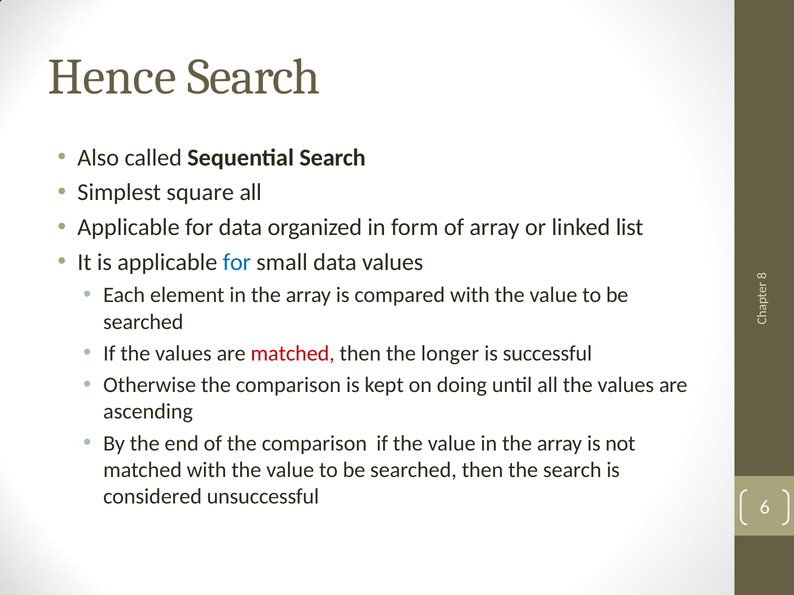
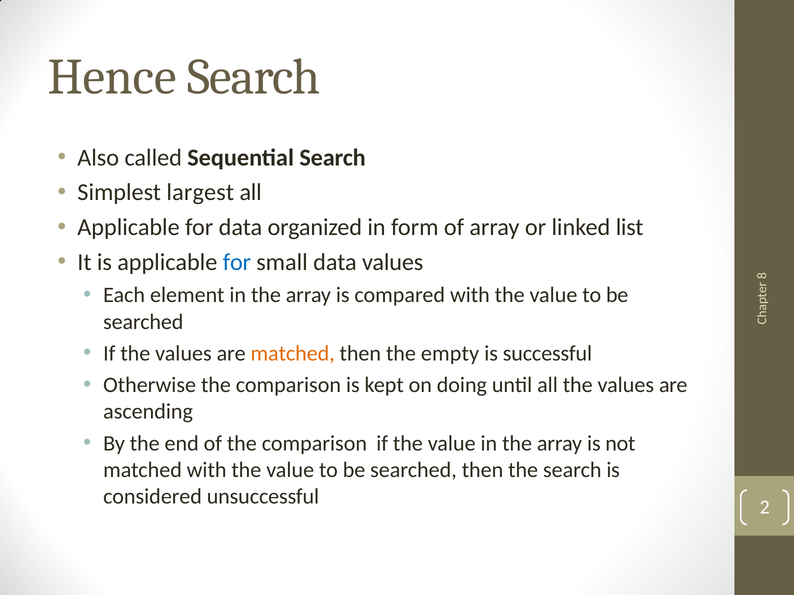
square: square -> largest (200, 193)
matched colour: red -> orange (293, 354)
longer: longer -> empty (450, 354)
6: 6 -> 2 (765, 508)
